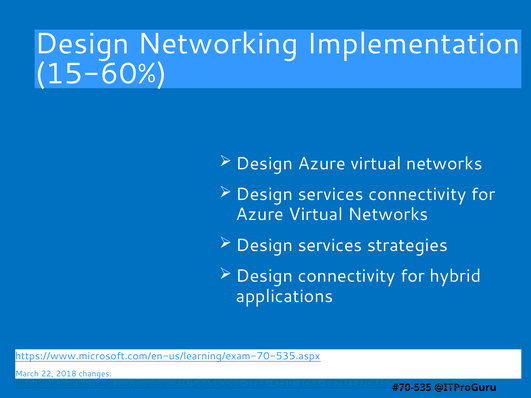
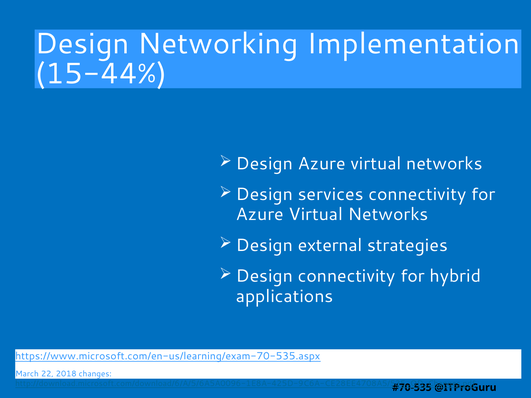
15-60%: 15-60% -> 15-44% (101, 74)
services: services -> external (330, 245)
